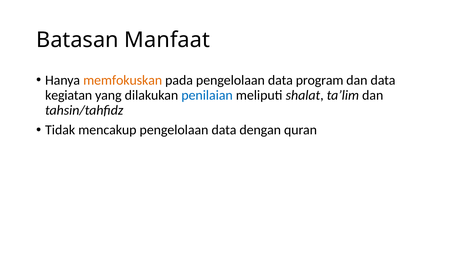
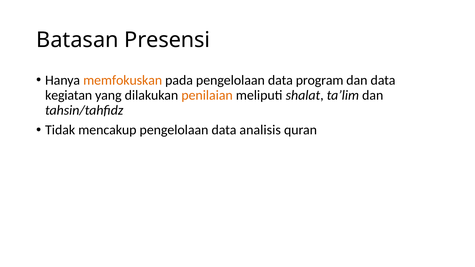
Manfaat: Manfaat -> Presensi (167, 40)
penilaian colour: blue -> orange (207, 95)
dengan: dengan -> analisis (260, 130)
